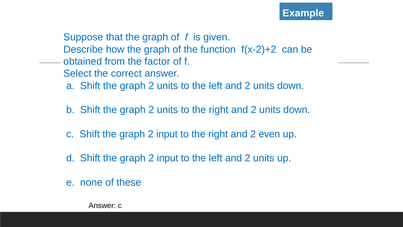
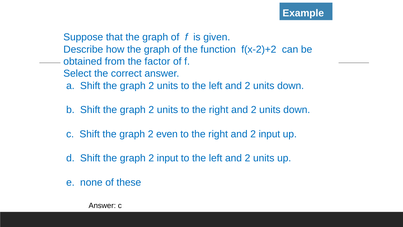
input: input -> even (167, 134)
and 2 even: even -> input (269, 134)
